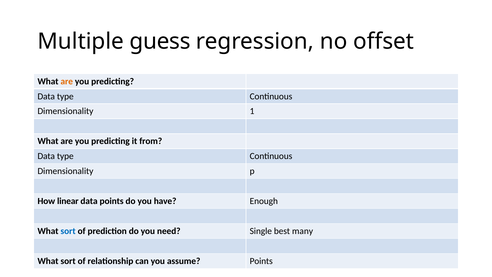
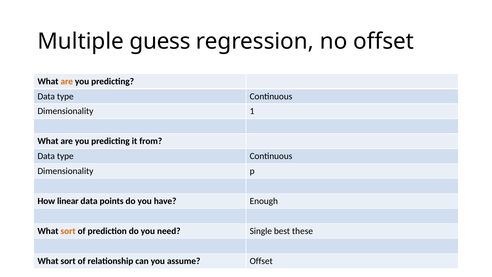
sort colour: blue -> orange (68, 231)
many: many -> these (303, 231)
assume Points: Points -> Offset (261, 261)
